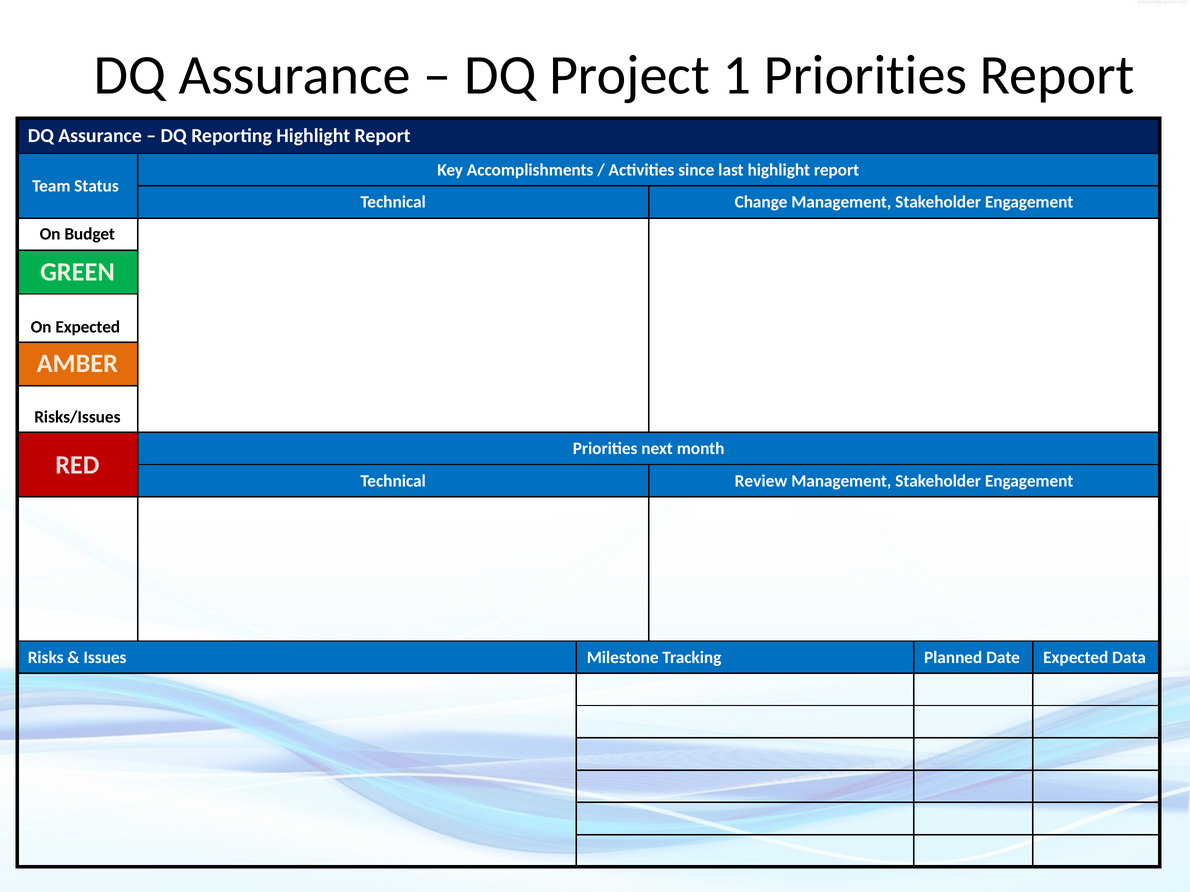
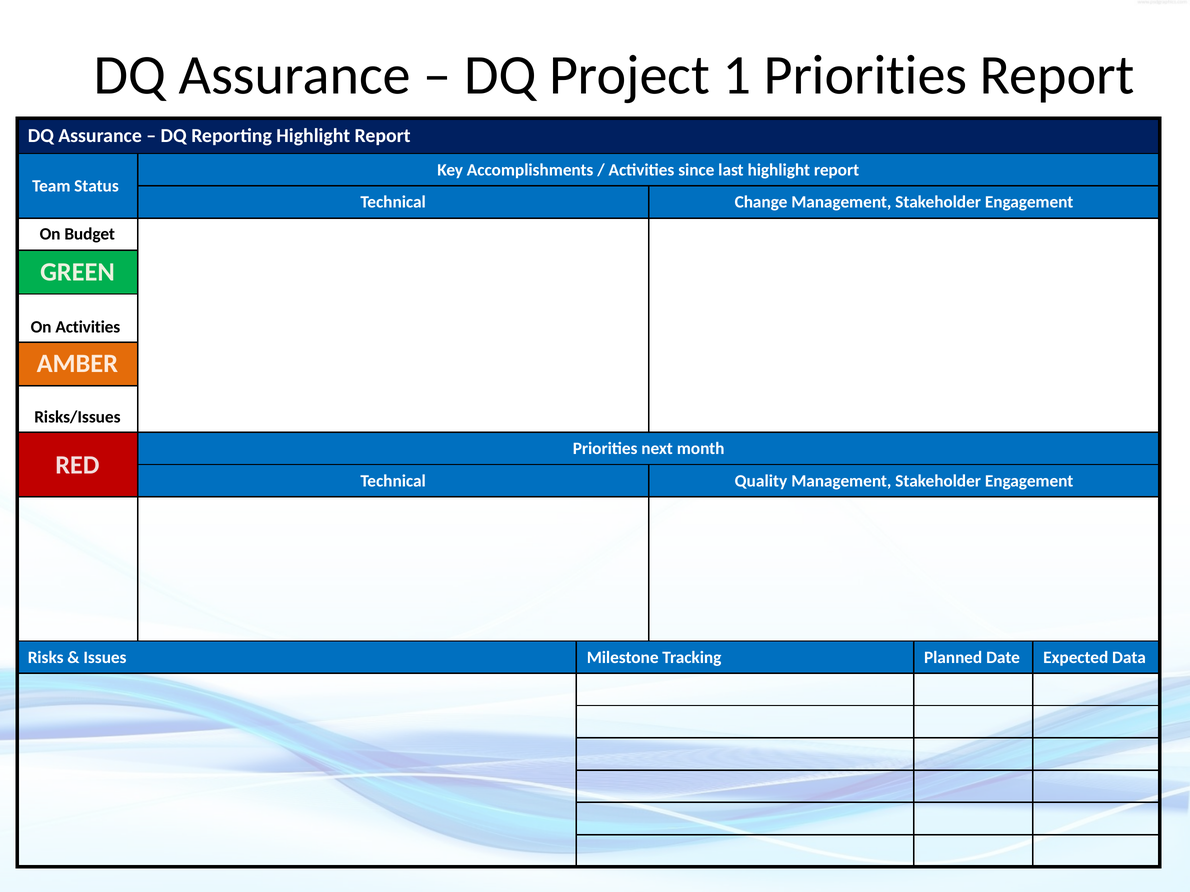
On Expected: Expected -> Activities (88, 327)
Review: Review -> Quality (761, 481)
